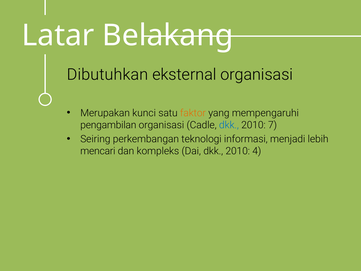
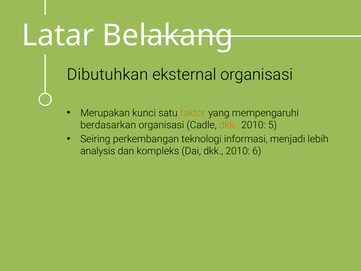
pengambilan: pengambilan -> berdasarkan (108, 125)
dkk colour: blue -> orange (229, 125)
7: 7 -> 5 (273, 125)
mencari: mencari -> analysis (98, 151)
4: 4 -> 6 (257, 151)
